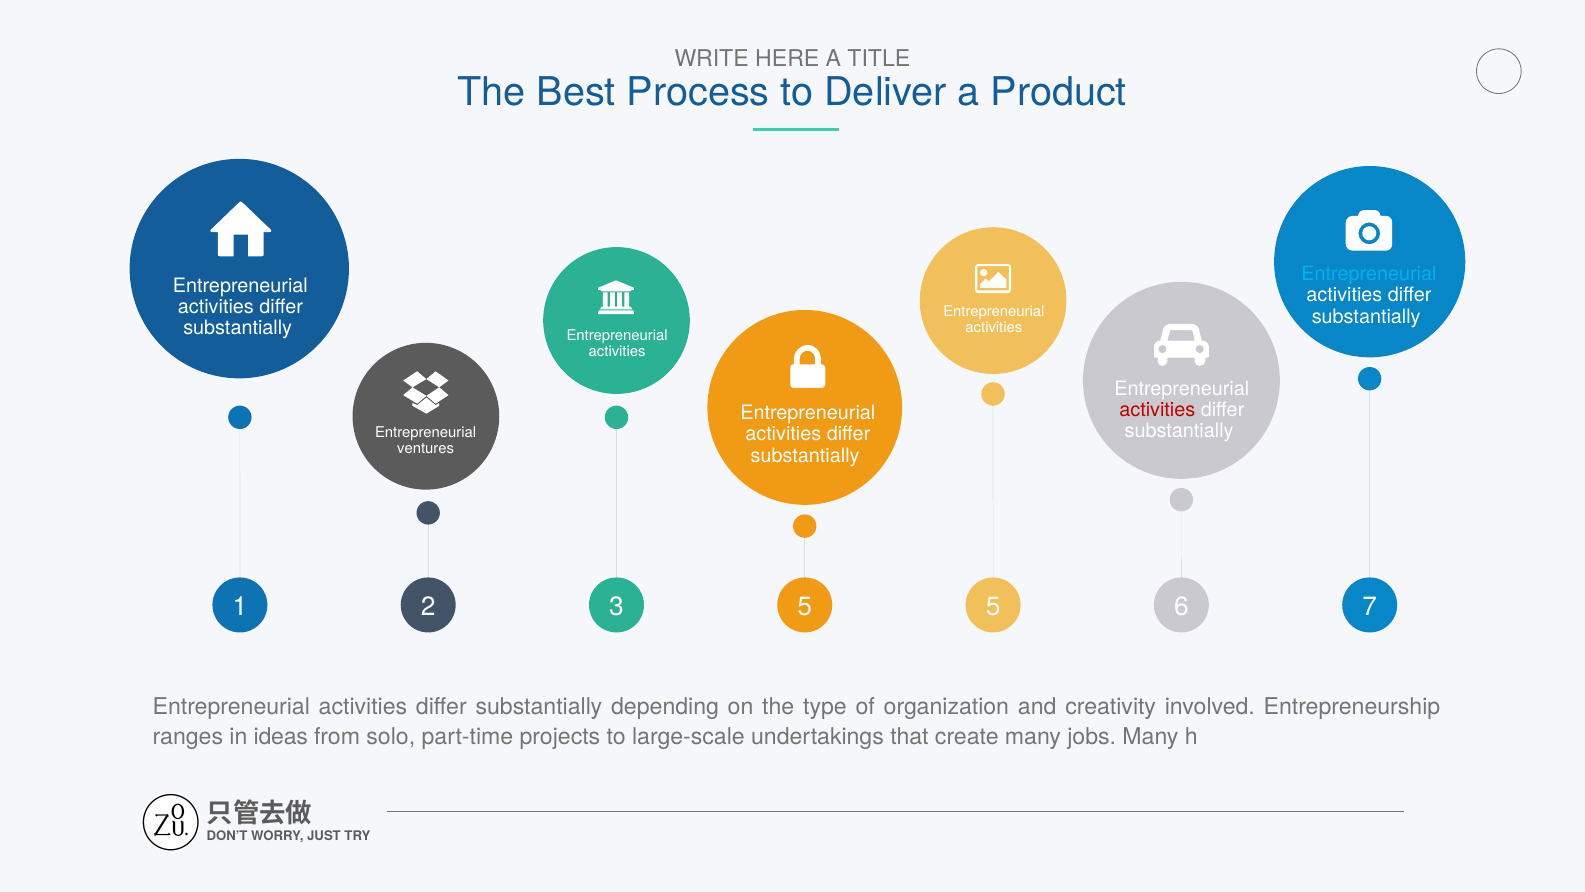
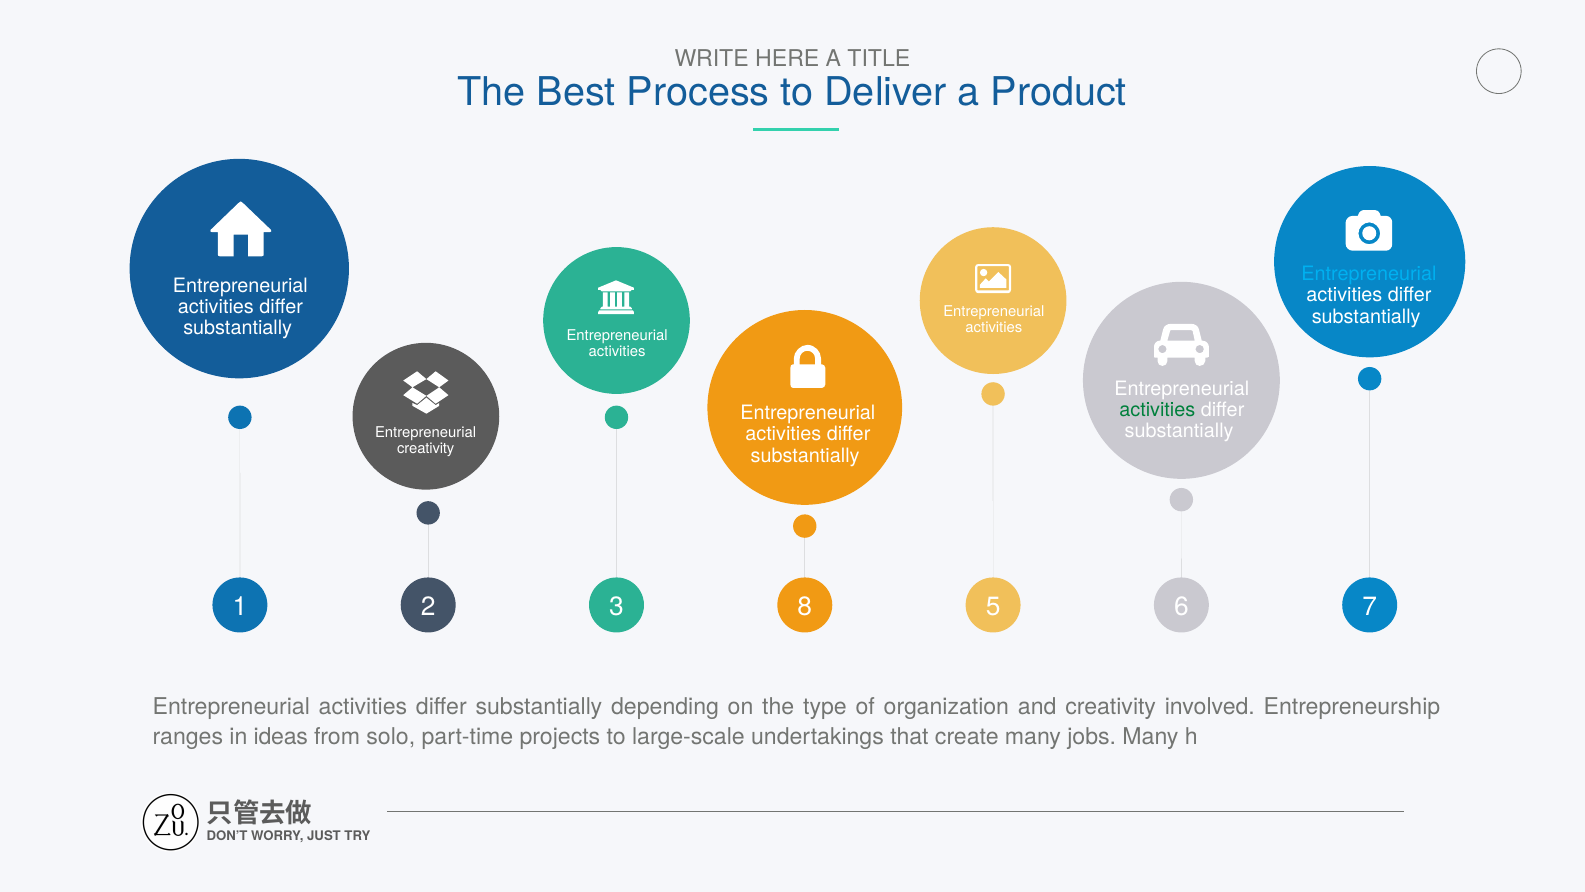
activities colour: red -> green (1157, 410)
ventures: ventures -> creativity (426, 448)
1 5: 5 -> 8 (805, 606)
